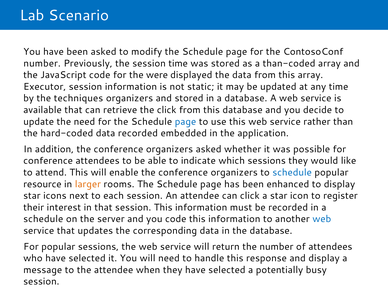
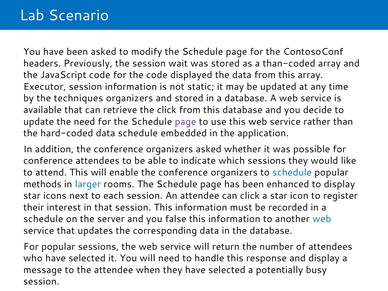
number: number -> headers (42, 63)
session time: time -> wait (178, 63)
the were: were -> code (157, 75)
page colour: blue -> purple (185, 122)
data recorded: recorded -> schedule (138, 133)
resource: resource -> methods (42, 184)
larger colour: orange -> blue (88, 184)
you code: code -> false (176, 219)
